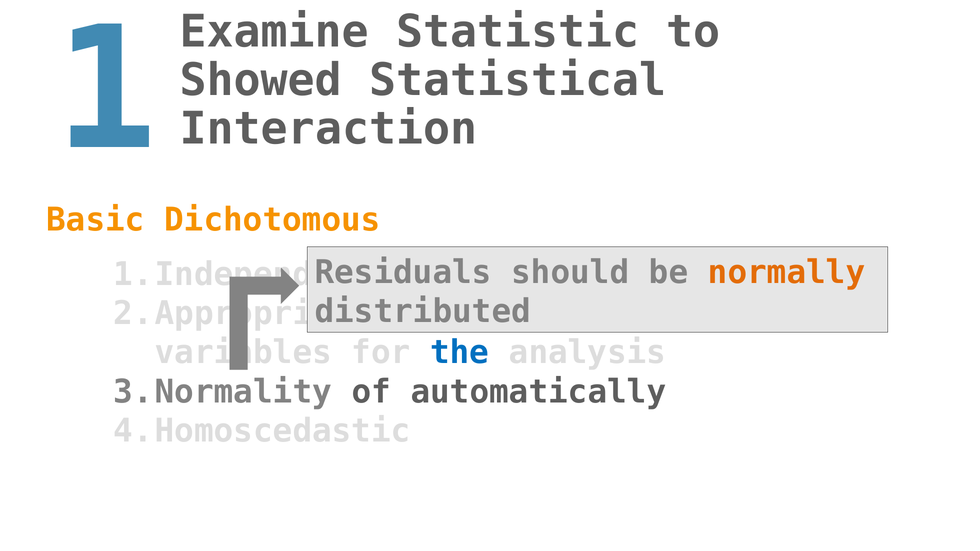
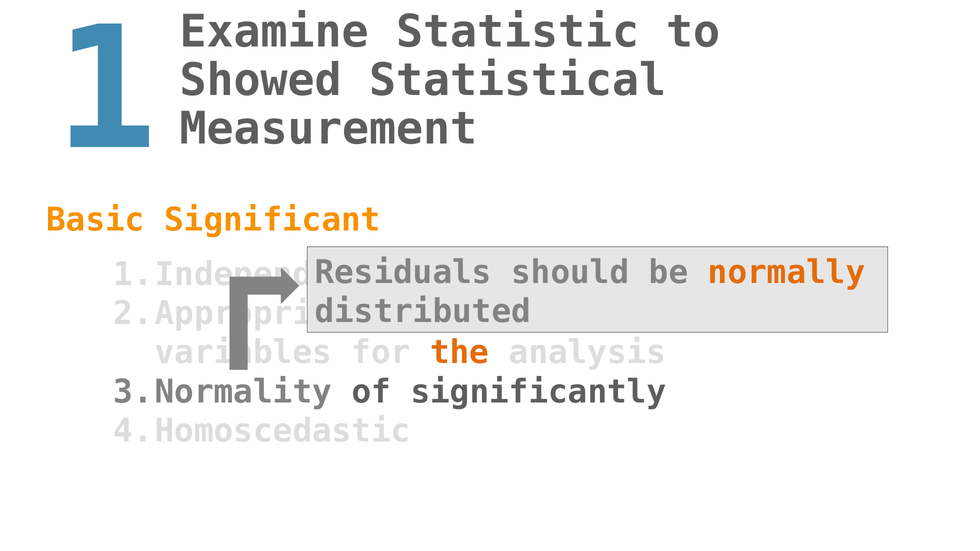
Interaction: Interaction -> Measurement (329, 129)
Dichotomous: Dichotomous -> Significant (272, 220)
the colour: blue -> orange (460, 353)
automatically: automatically -> significantly (538, 392)
